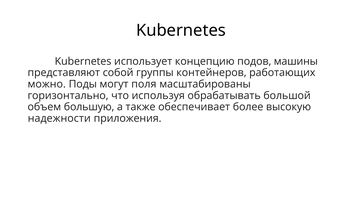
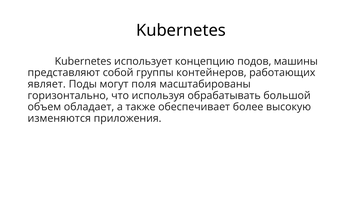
можно: можно -> являет (47, 84)
большую: большую -> обладает (89, 107)
надежности: надежности -> изменяются (59, 118)
